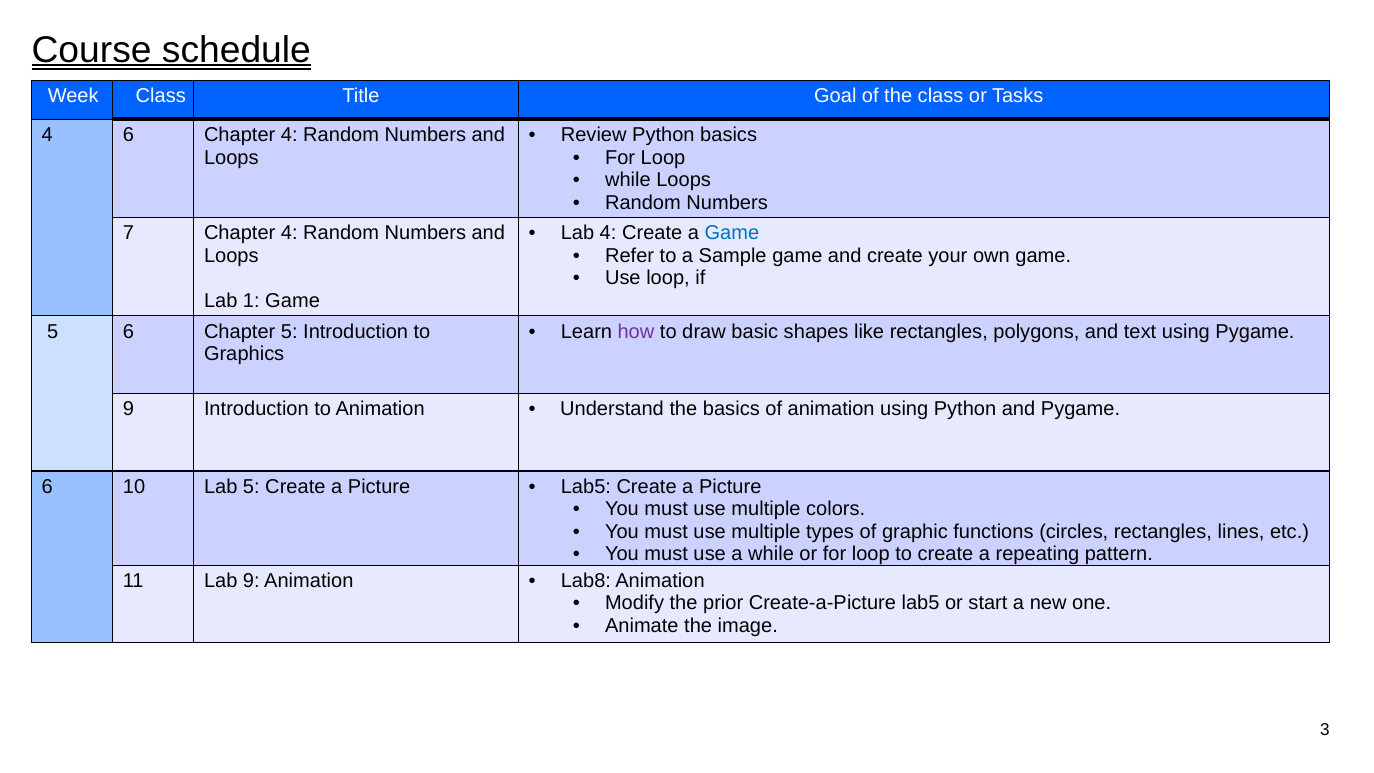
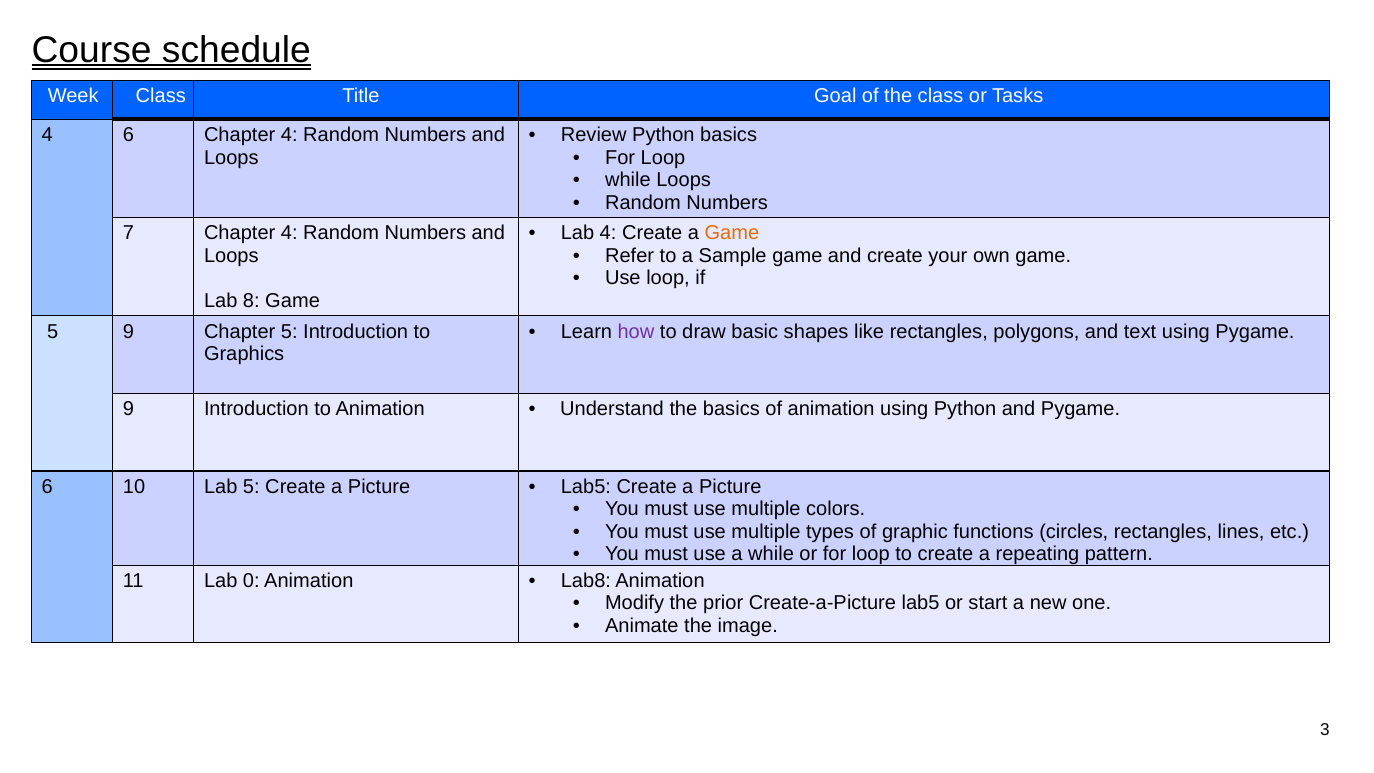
Game colour: blue -> orange (732, 233)
1: 1 -> 8 (251, 301)
5 6: 6 -> 9 (128, 331)
Lab 9: 9 -> 0 (251, 581)
